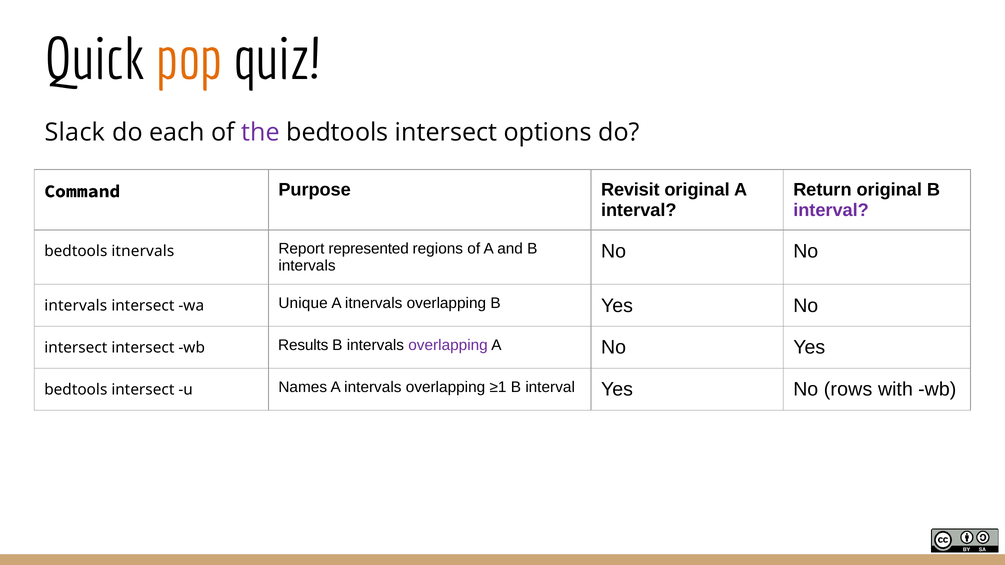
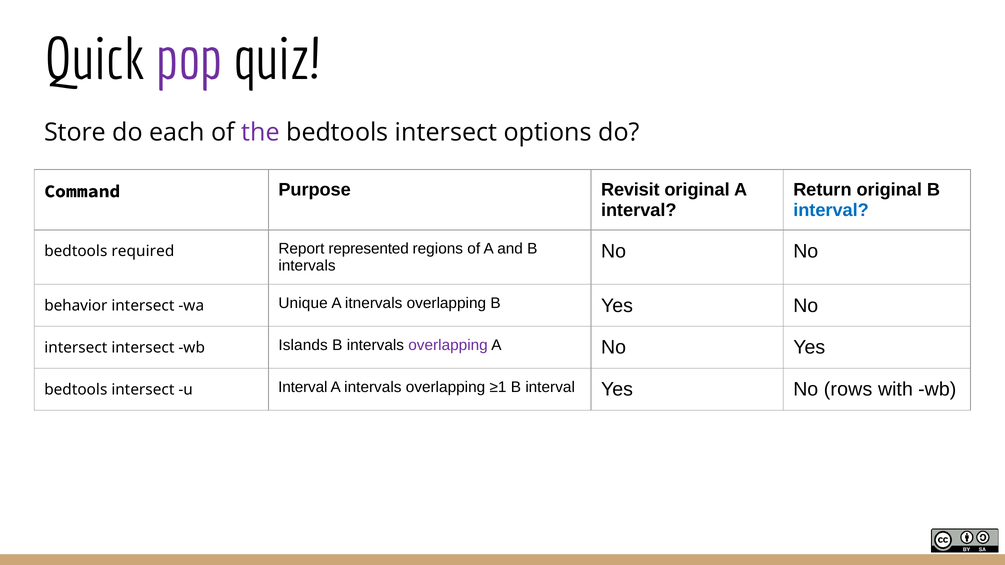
pop colour: orange -> purple (190, 60)
Slack: Slack -> Store (75, 133)
interval colour: purple -> blue (831, 210)
bedtools itnervals: itnervals -> required (143, 252)
intervals: intervals -> behavior (76, 306)
Results: Results -> Islands (303, 345)
u Names: Names -> Interval (303, 387)
